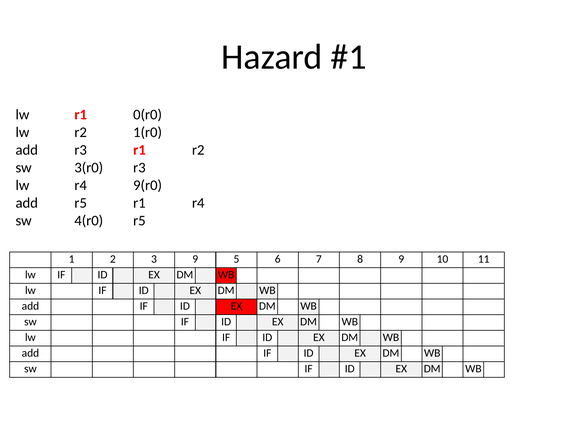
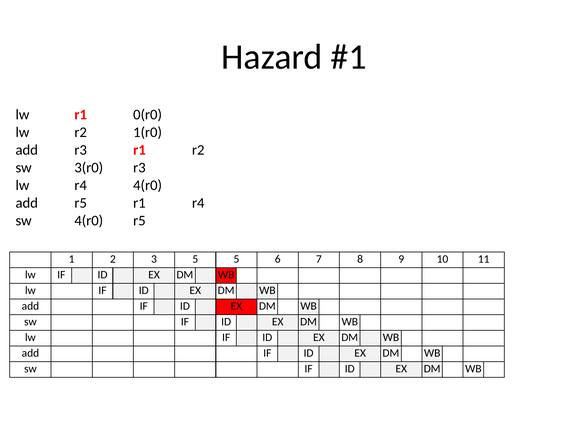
r4 9(r0: 9(r0 -> 4(r0 (148, 185)
3 9: 9 -> 5 (195, 259)
